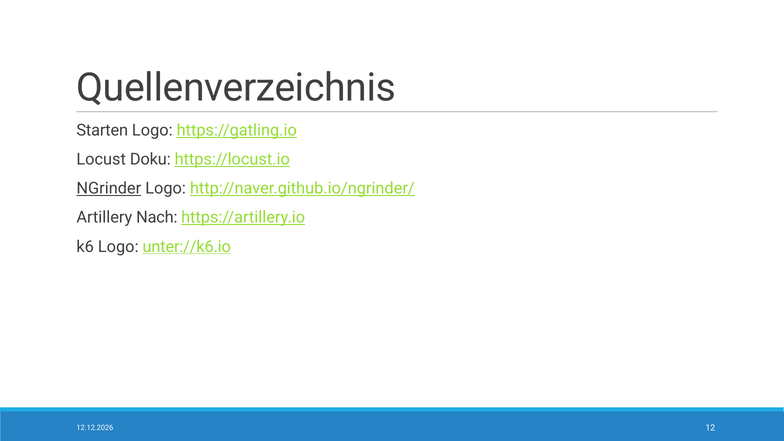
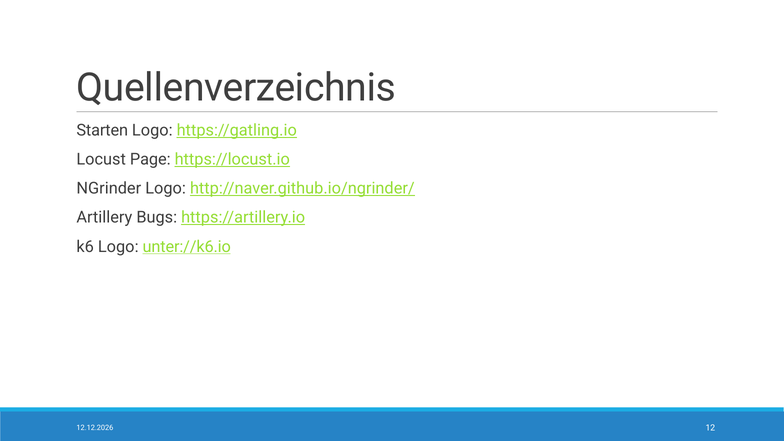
Doku: Doku -> Page (150, 159)
NGrinder underline: present -> none (109, 189)
Nach: Nach -> Bugs (157, 218)
